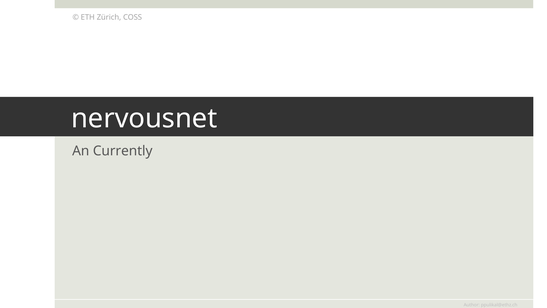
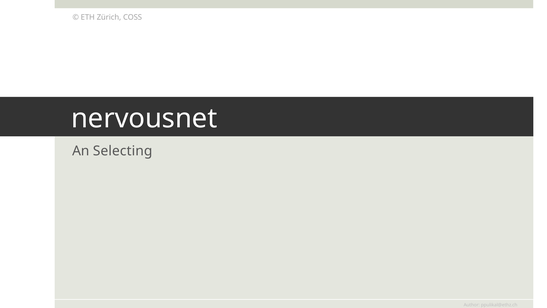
Currently: Currently -> Selecting (123, 151)
